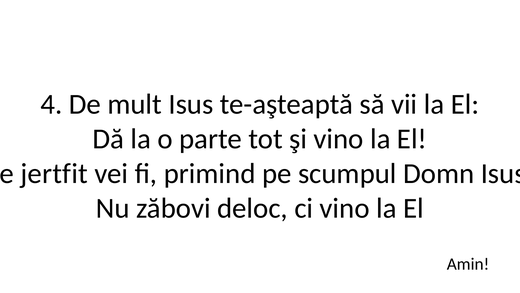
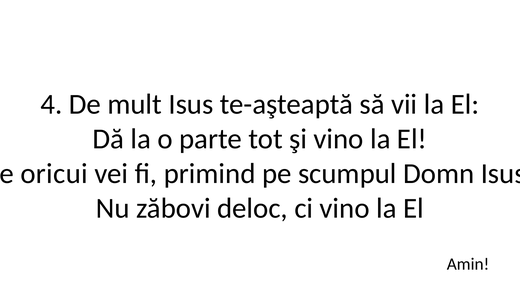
jertfit: jertfit -> oricui (54, 173)
